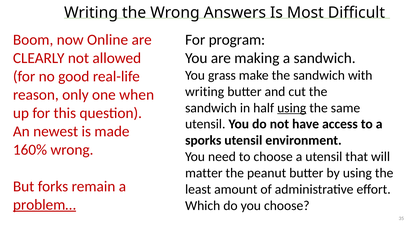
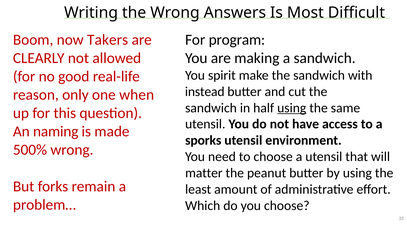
Online: Online -> Takers (108, 40)
grass: grass -> spirit (222, 75)
writing: writing -> instead (205, 92)
newest: newest -> naming (56, 131)
160%: 160% -> 500% (30, 150)
problem… underline: present -> none (44, 205)
